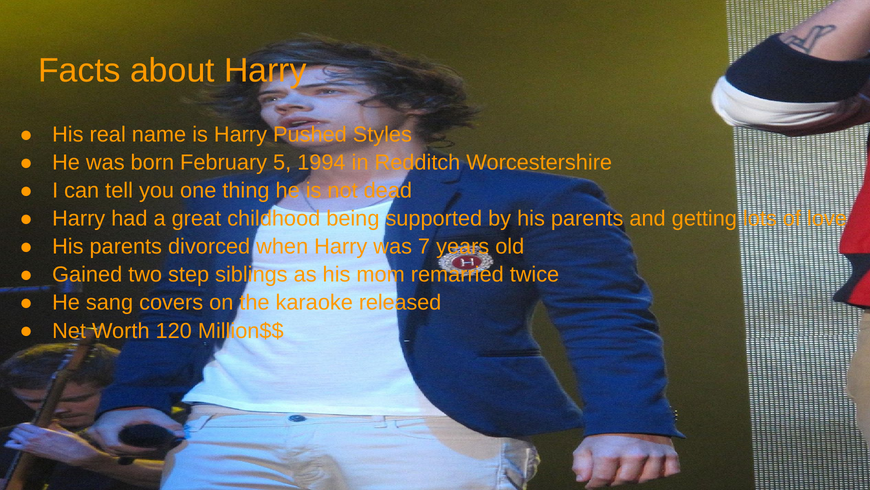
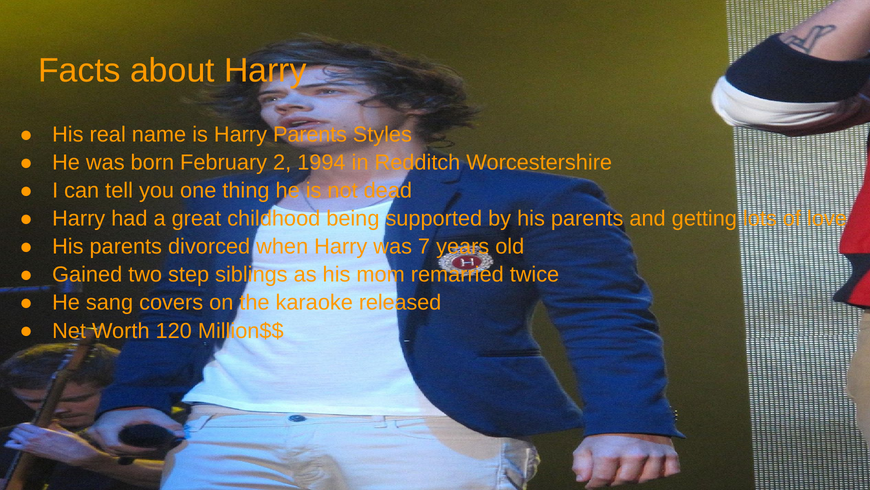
Harry Pushed: Pushed -> Parents (310, 135)
5: 5 -> 2 (282, 163)
